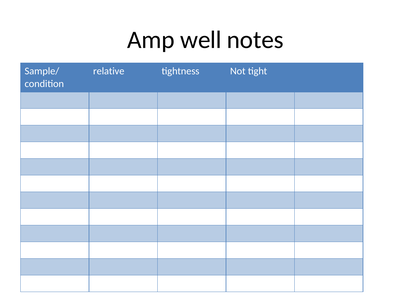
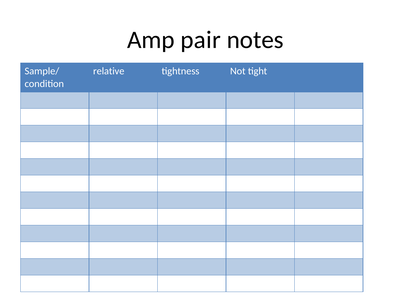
well: well -> pair (201, 40)
